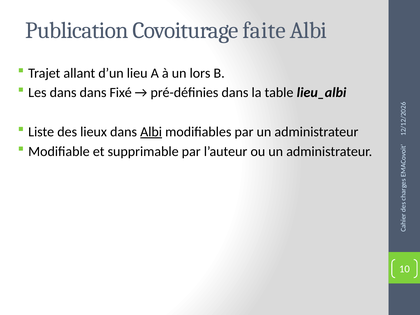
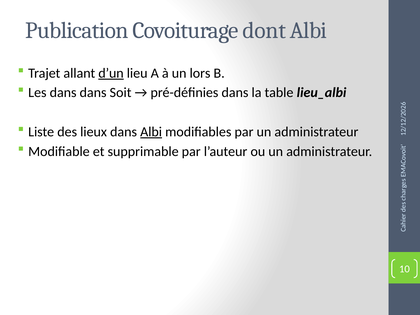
faite: faite -> dont (264, 30)
d’un underline: none -> present (111, 73)
Fixé: Fixé -> Soit (121, 93)
